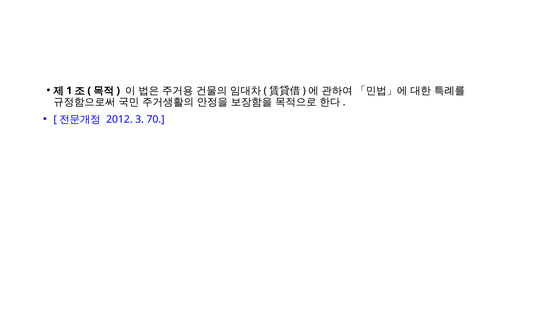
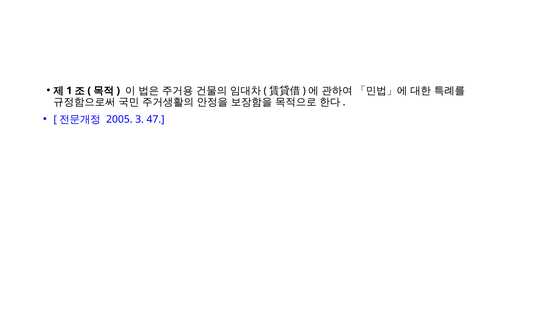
2012: 2012 -> 2005 (119, 119)
70: 70 -> 47 (156, 119)
